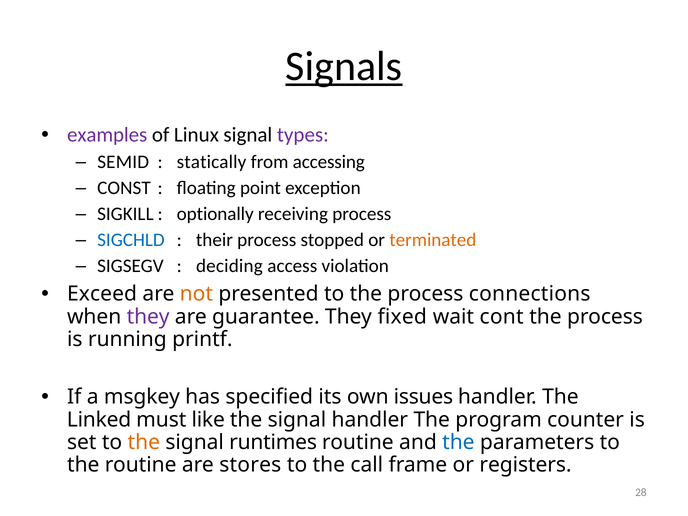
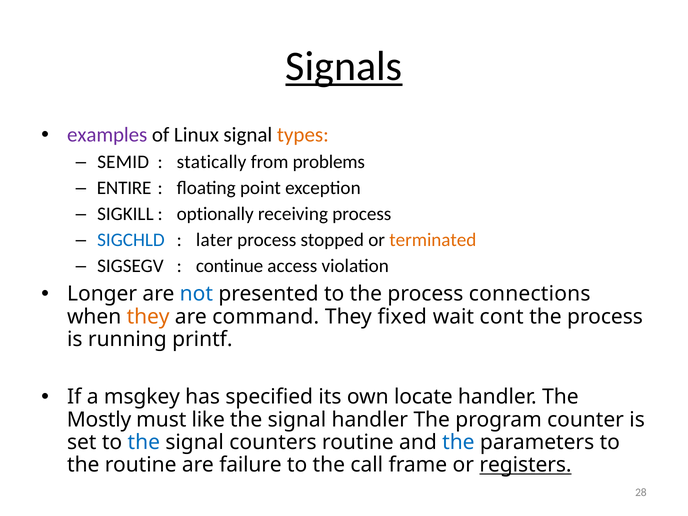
types colour: purple -> orange (303, 135)
accessing: accessing -> problems (329, 162)
CONST: CONST -> ENTIRE (124, 188)
their: their -> later (214, 240)
deciding: deciding -> continue (230, 266)
Exceed: Exceed -> Longer (102, 294)
not colour: orange -> blue (196, 294)
they colour: purple -> orange (148, 317)
guarantee: guarantee -> command (266, 317)
issues: issues -> locate (423, 397)
Linked: Linked -> Mostly (99, 420)
the colour: orange -> blue (144, 442)
runtimes: runtimes -> counters (273, 442)
stores: stores -> failure (250, 465)
registers underline: none -> present (526, 465)
